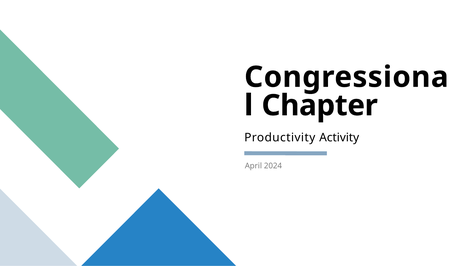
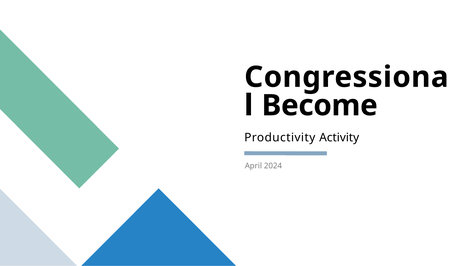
Chapter: Chapter -> Become (320, 105)
